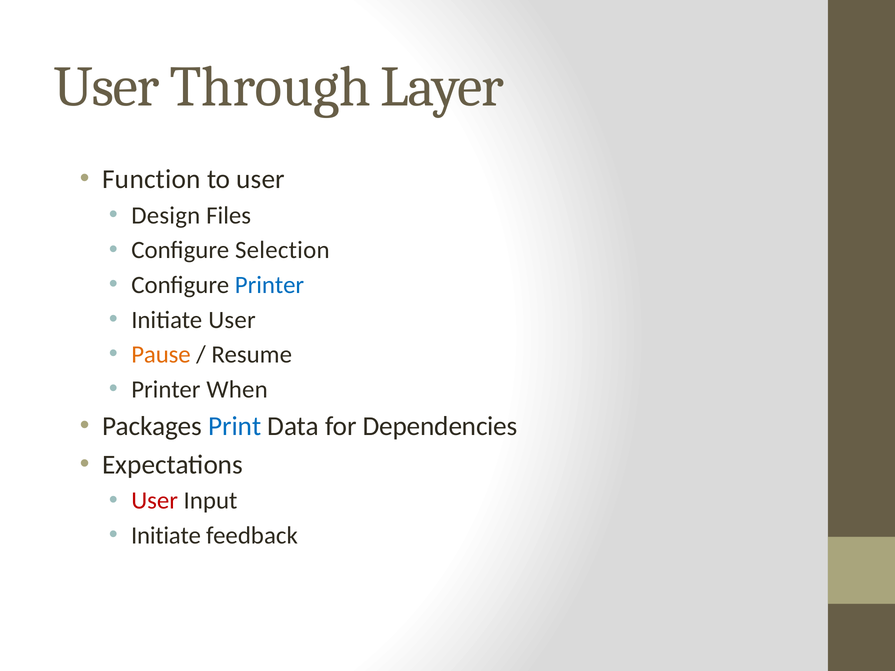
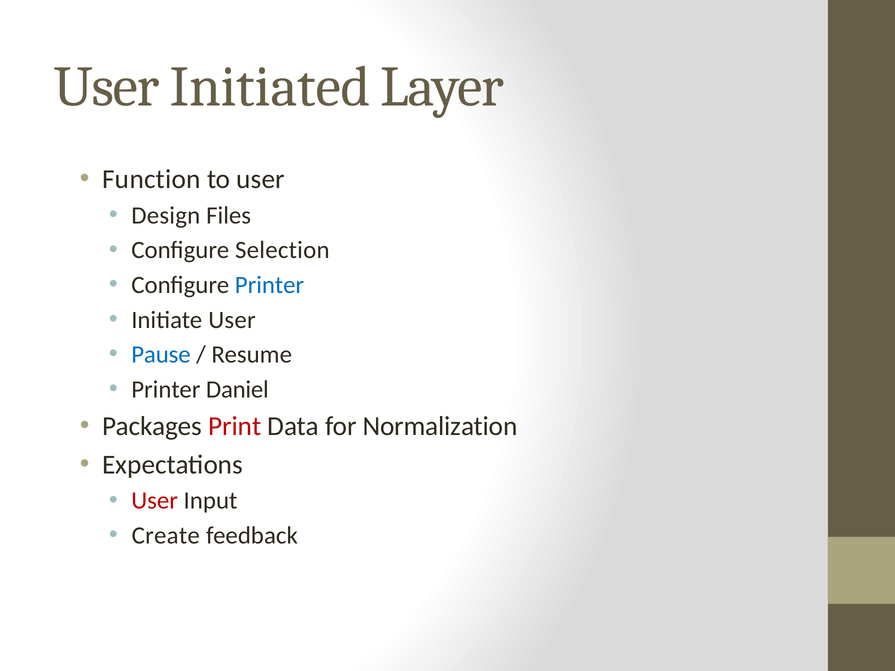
Through: Through -> Initiated (270, 87)
Pause colour: orange -> blue (161, 355)
When: When -> Daniel (237, 390)
Print colour: blue -> red (235, 427)
Dependencies: Dependencies -> Normalization (440, 427)
Initiate: Initiate -> Create (166, 536)
